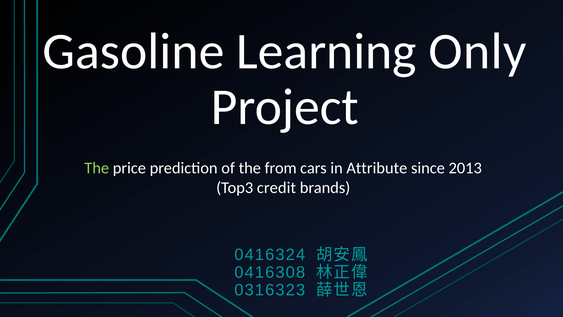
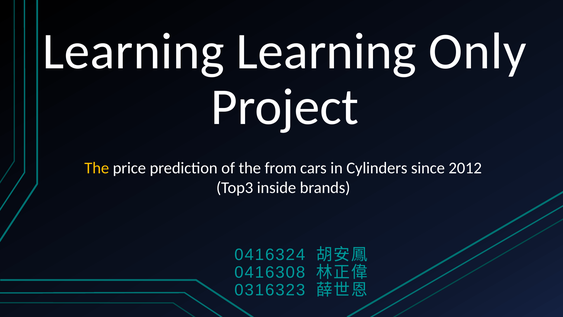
Gasoline: Gasoline -> Learning (133, 51)
The colour: light green -> yellow (97, 168)
Attribute: Attribute -> Cylinders (377, 168)
2013: 2013 -> 2012 (465, 168)
credit: credit -> inside (277, 188)
